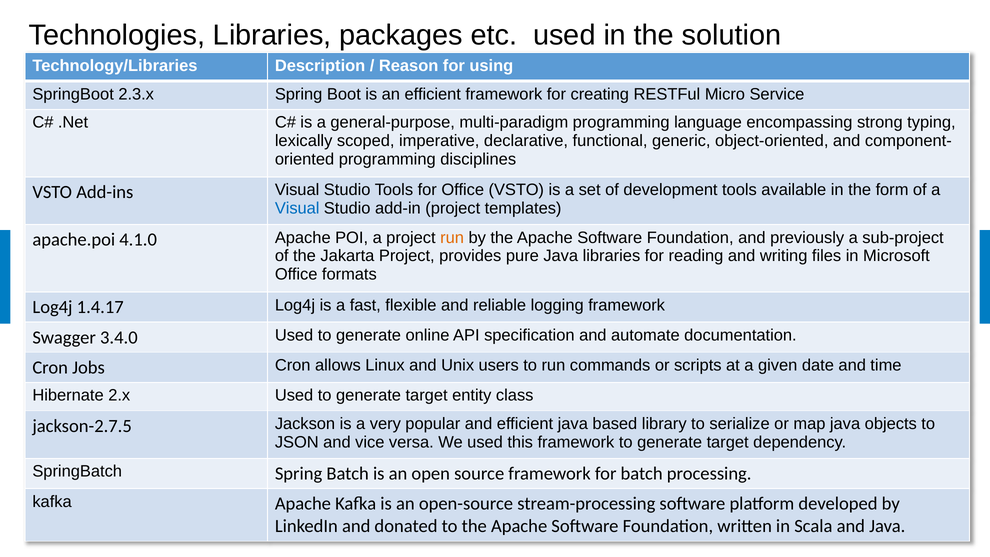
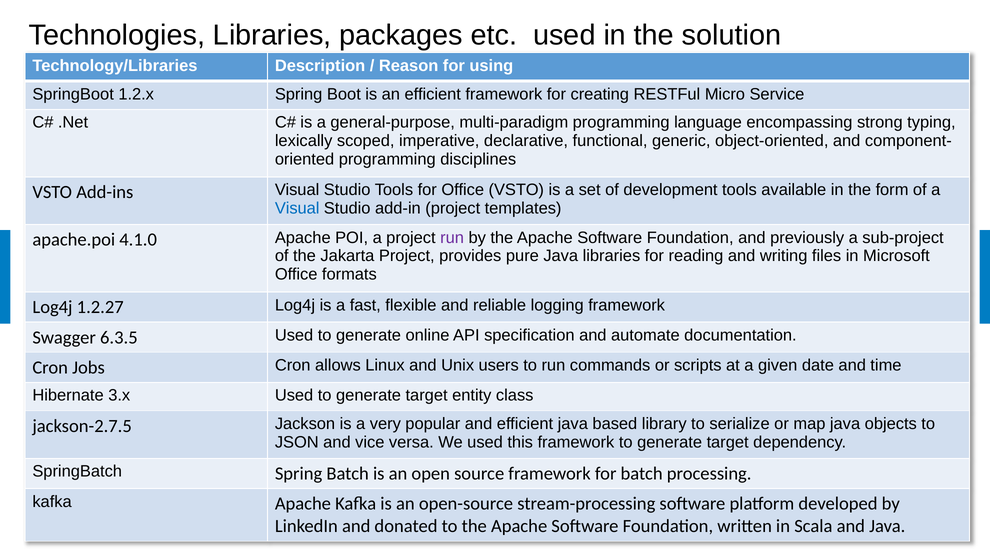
2.3.x: 2.3.x -> 1.2.x (136, 94)
run colour: orange -> purple (452, 238)
1.4.17: 1.4.17 -> 1.2.27 (100, 307)
3.4.0: 3.4.0 -> 6.3.5 (119, 337)
2.x: 2.x -> 3.x (119, 395)
